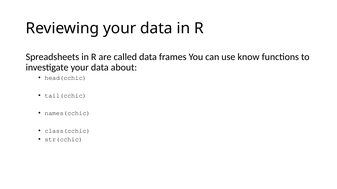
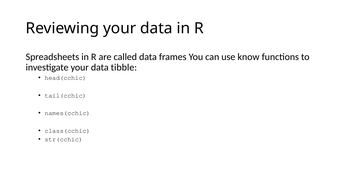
about: about -> tibble (124, 68)
